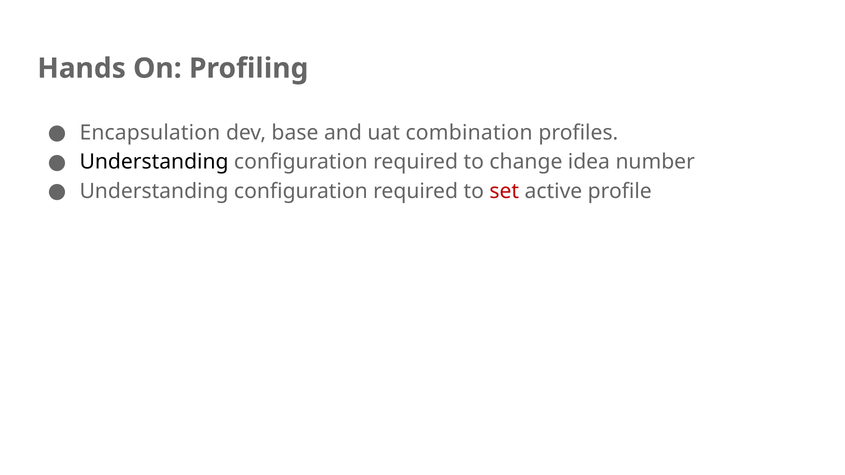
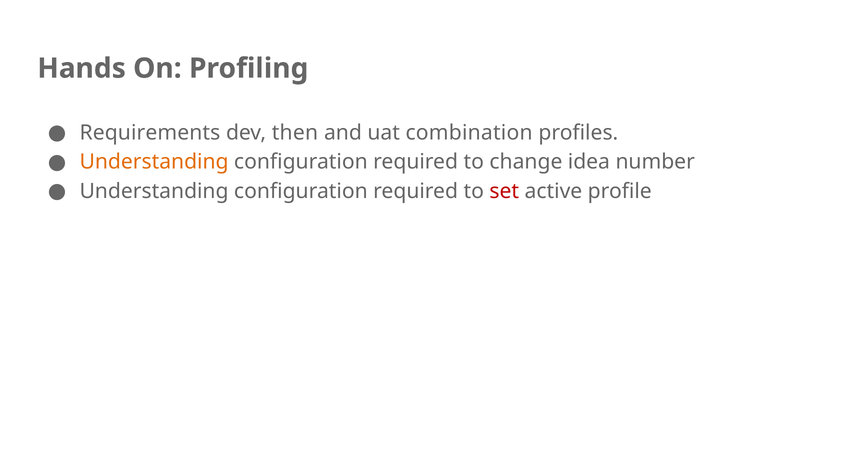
Encapsulation: Encapsulation -> Requirements (150, 133)
base: base -> then (295, 133)
Understanding colour: black -> orange (154, 162)
